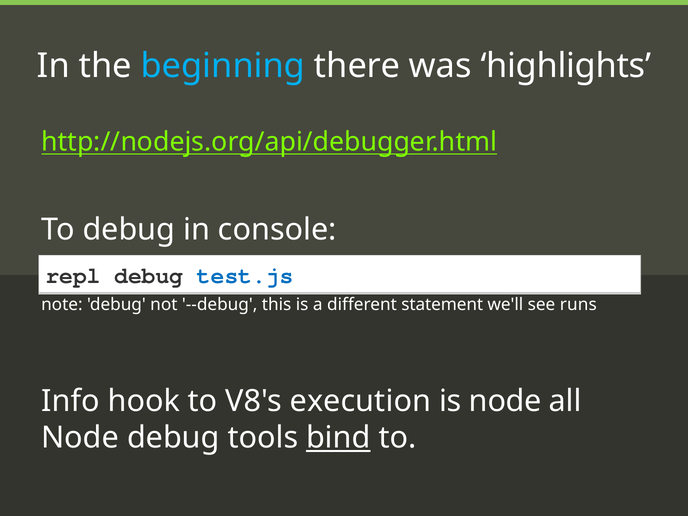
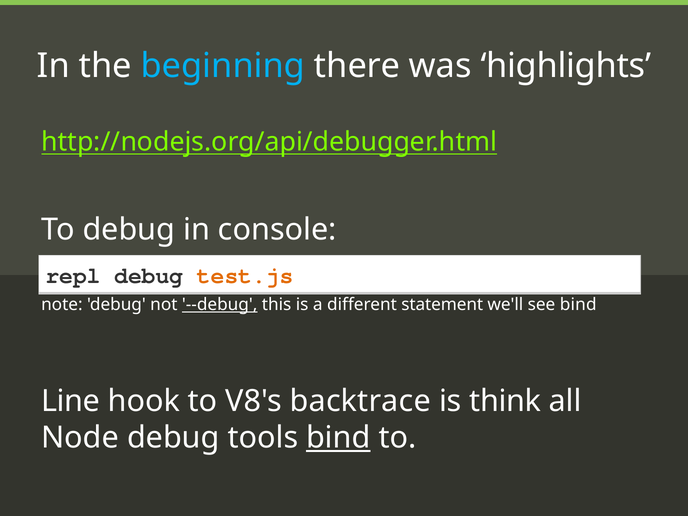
test.js colour: blue -> orange (245, 276)
--debug underline: none -> present (220, 305)
see runs: runs -> bind (578, 305)
Info: Info -> Line (71, 401)
execution: execution -> backtrace (360, 401)
is node: node -> think (505, 401)
